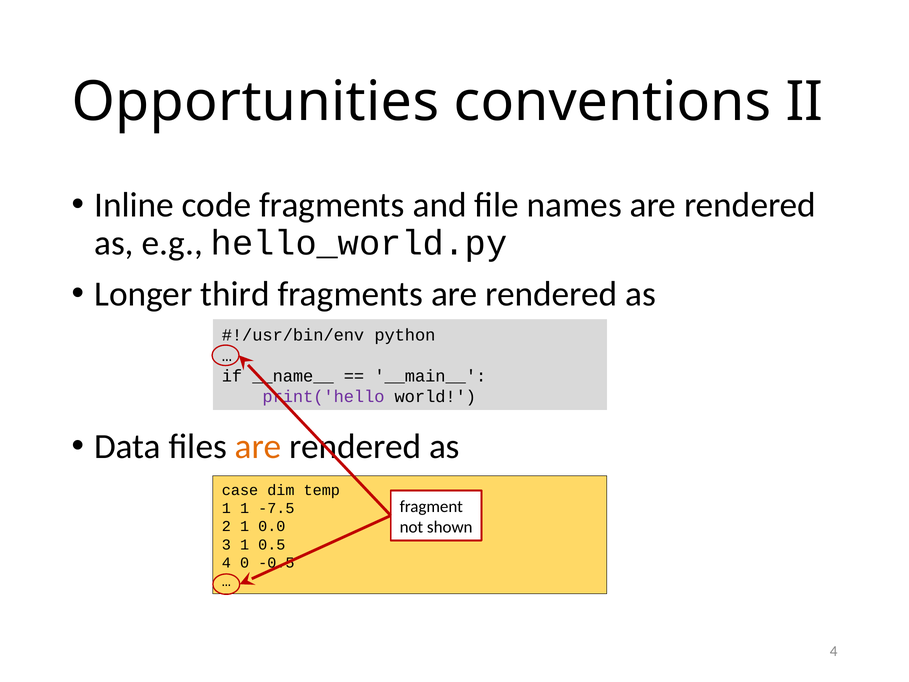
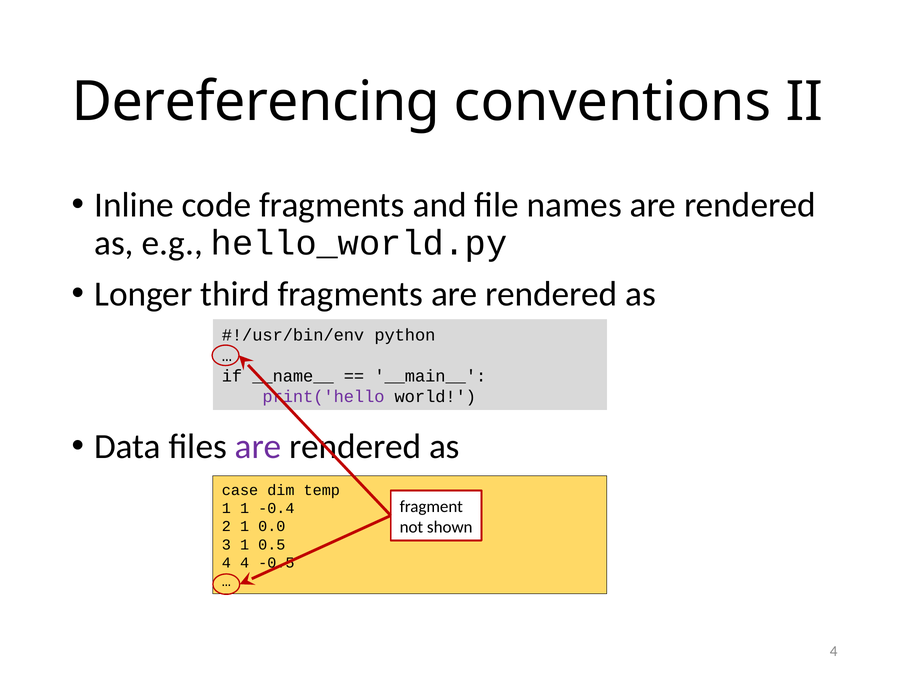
Opportunities: Opportunities -> Dereferencing (256, 102)
are colour: orange -> purple (258, 446)
-7.5: -7.5 -> -0.4 (276, 508)
4 0: 0 -> 4 (245, 563)
